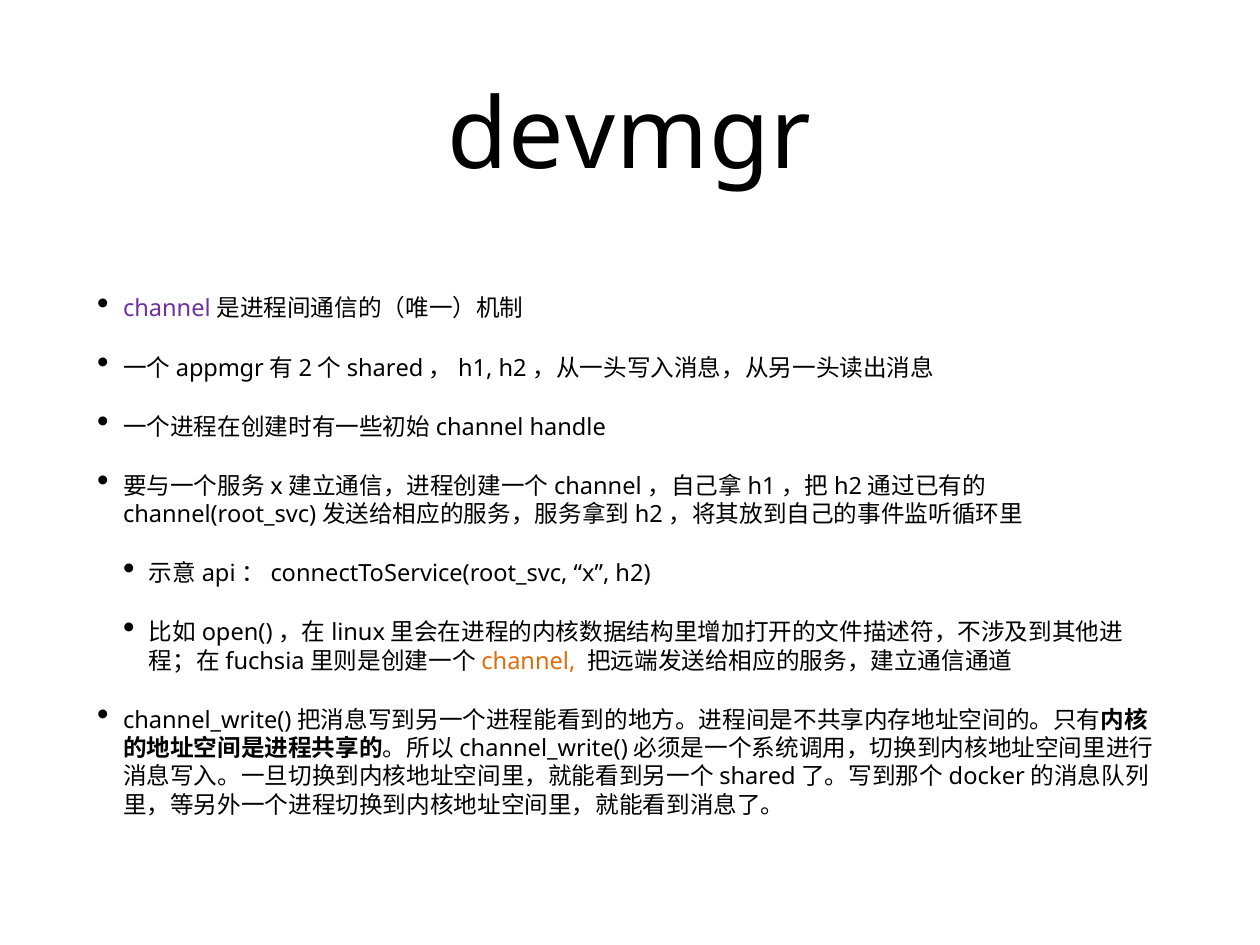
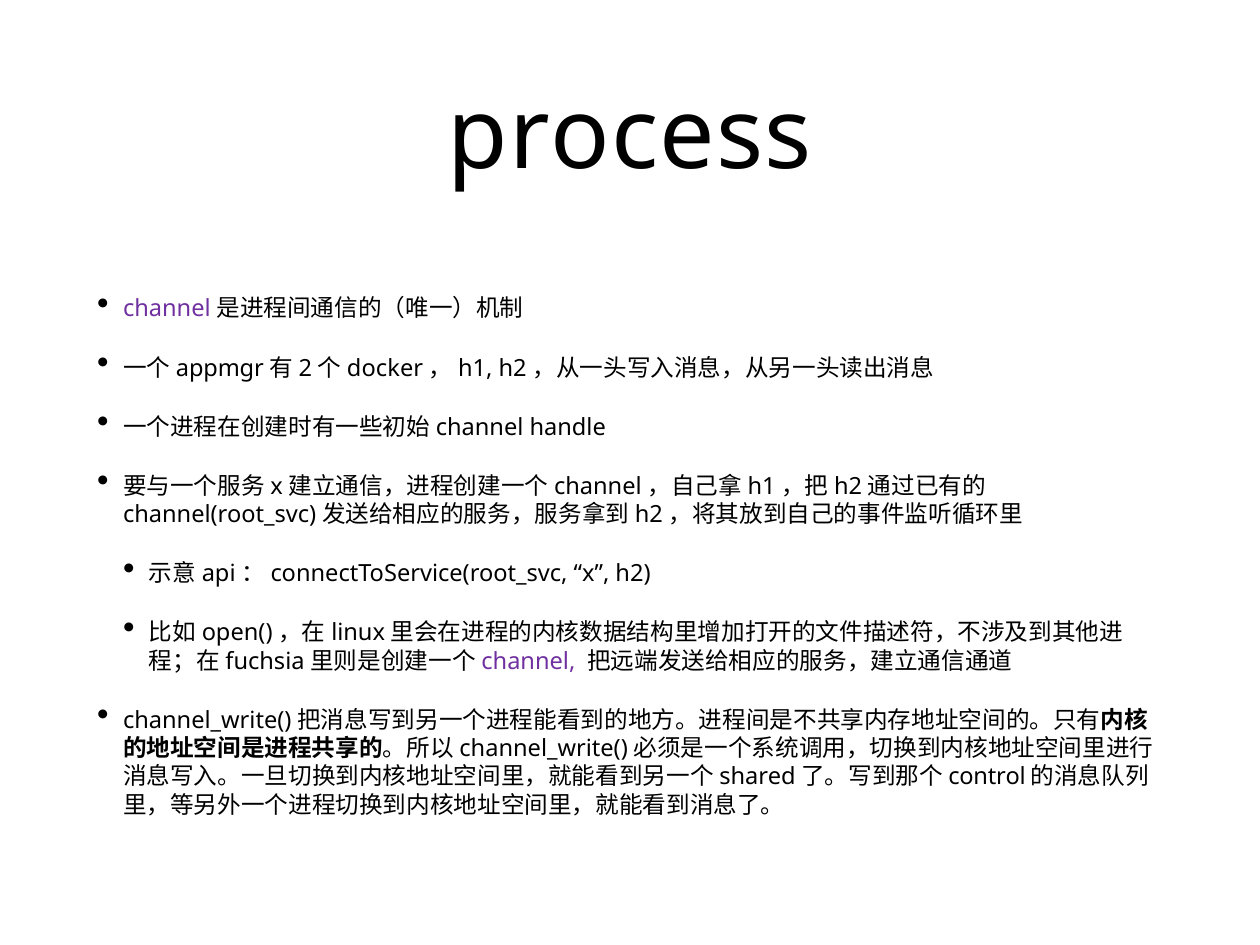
devmgr: devmgr -> process (629, 136)
shared: shared -> docker (385, 368)
channel colour: orange -> purple (528, 661)
docker: docker -> control (987, 777)
